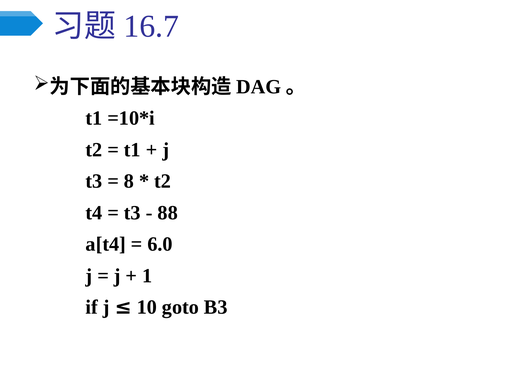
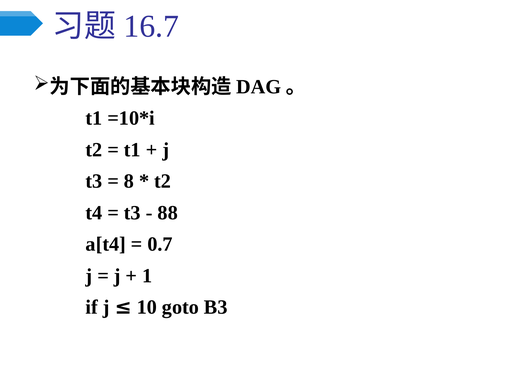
6.0: 6.0 -> 0.7 (160, 244)
